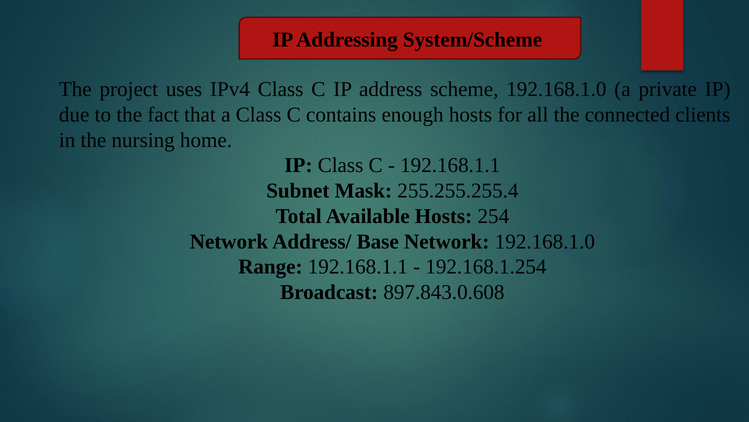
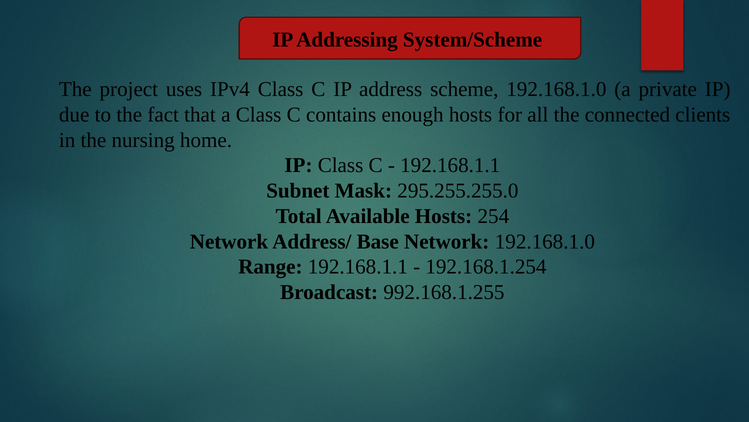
255.255.255.4: 255.255.255.4 -> 295.255.255.0 (458, 191)
897.843.0.608: 897.843.0.608 -> 992.168.1.255 (444, 292)
